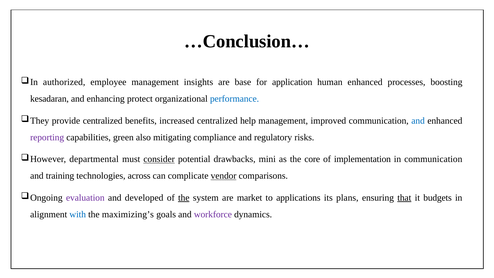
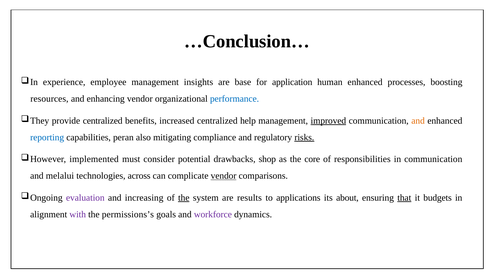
authorized: authorized -> experience (64, 82)
kesadaran: kesadaran -> resources (49, 99)
enhancing protect: protect -> vendor (140, 99)
improved underline: none -> present (328, 121)
and colour: blue -> orange (418, 121)
reporting colour: purple -> blue (47, 137)
green: green -> peran (123, 137)
risks underline: none -> present (304, 137)
departmental: departmental -> implemented (94, 159)
consider underline: present -> none (159, 159)
mini: mini -> shop (267, 159)
implementation: implementation -> responsibilities (362, 159)
training: training -> melalui (60, 176)
developed: developed -> increasing (144, 198)
market: market -> results (249, 198)
plans: plans -> about (347, 198)
with colour: blue -> purple (78, 214)
maximizing’s: maximizing’s -> permissions’s (128, 214)
